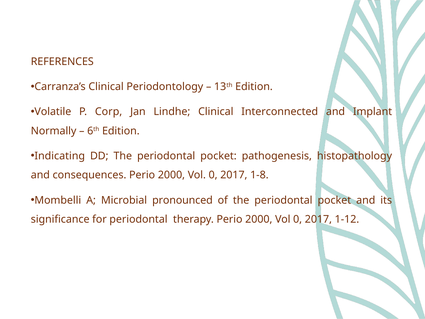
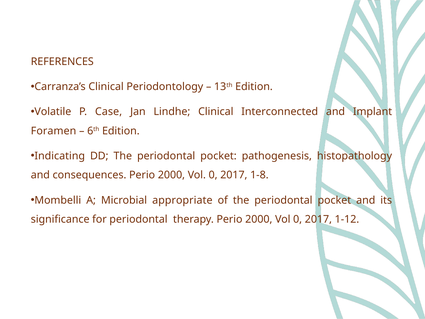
Corp: Corp -> Case (109, 112)
Normally: Normally -> Foramen (54, 131)
pronounced: pronounced -> appropriate (182, 200)
